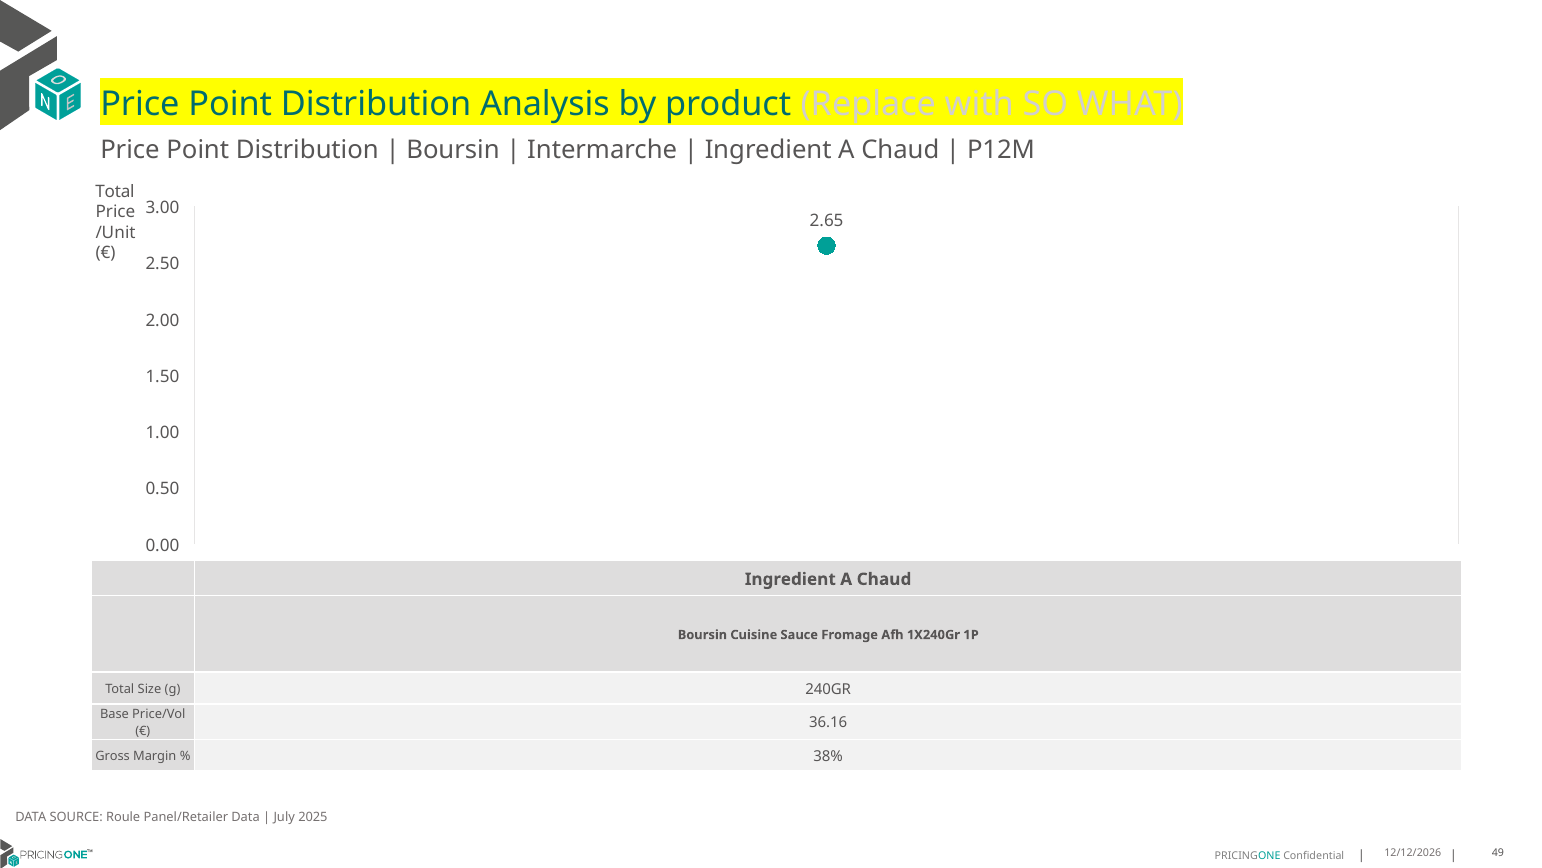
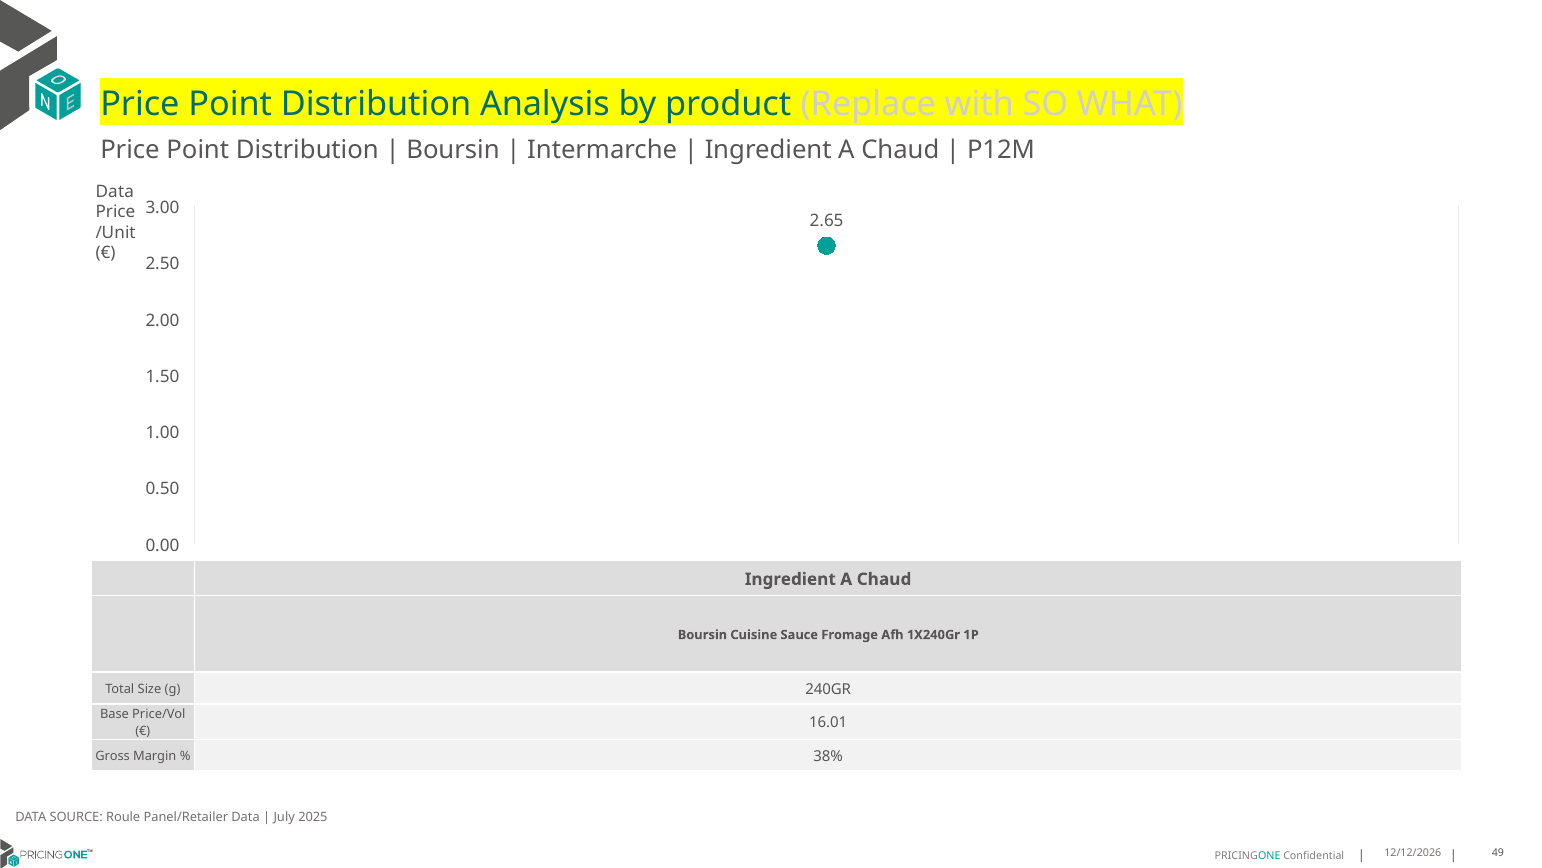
Total: Total -> Data (115, 191)
36.16: 36.16 -> 16.01 (828, 722)
